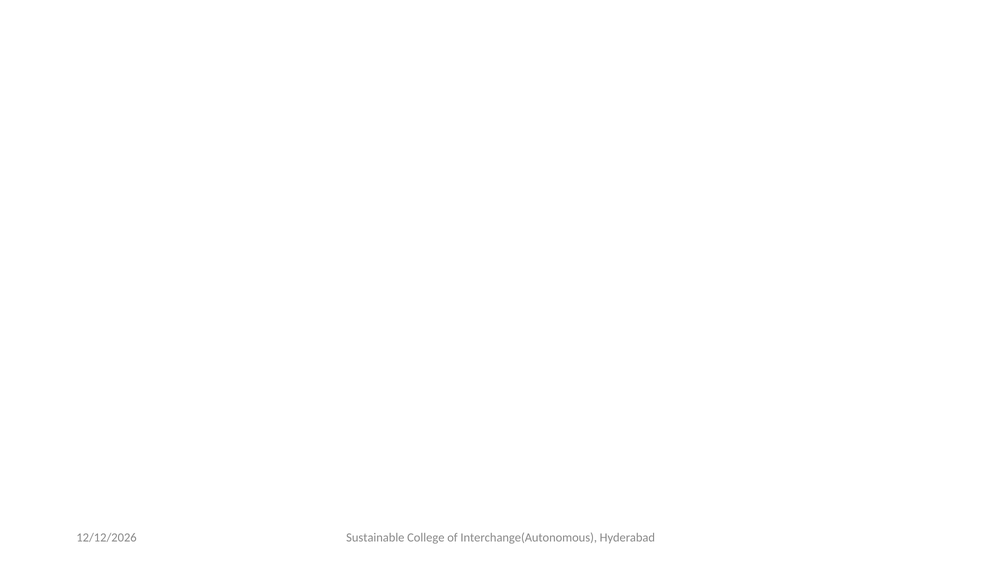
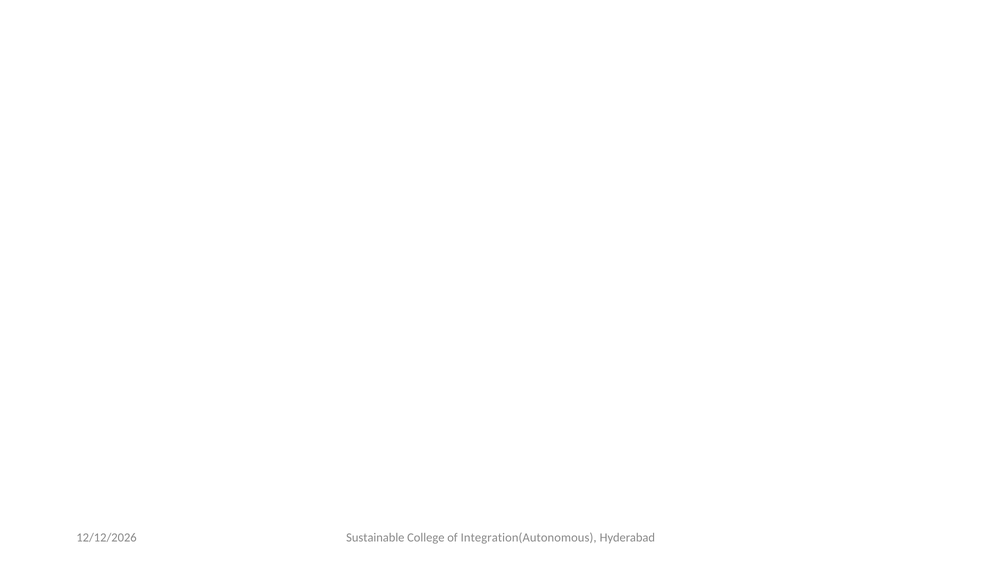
Interchange(Autonomous: Interchange(Autonomous -> Integration(Autonomous (529, 538)
